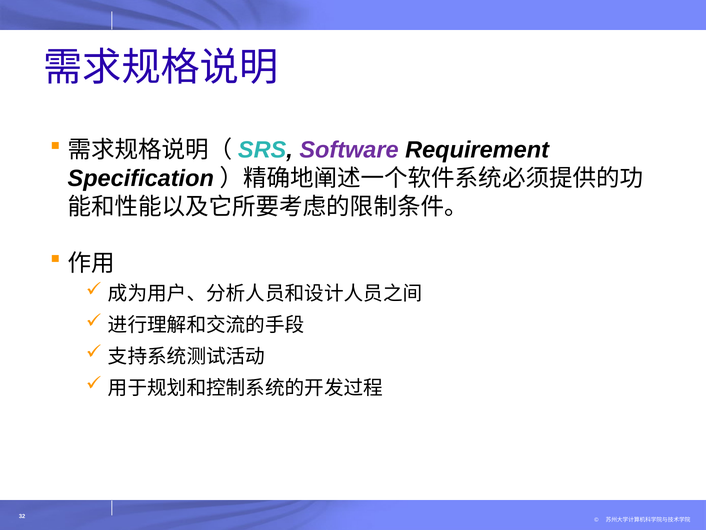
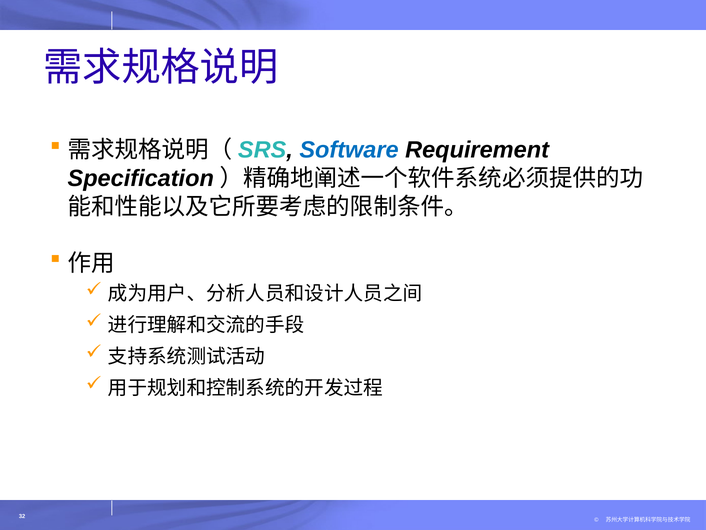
Software colour: purple -> blue (349, 150)
